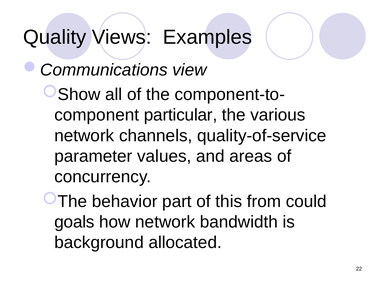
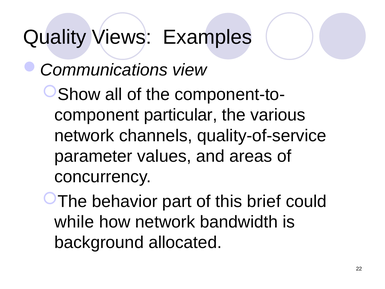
from: from -> brief (264, 201)
goals: goals -> while (74, 222)
